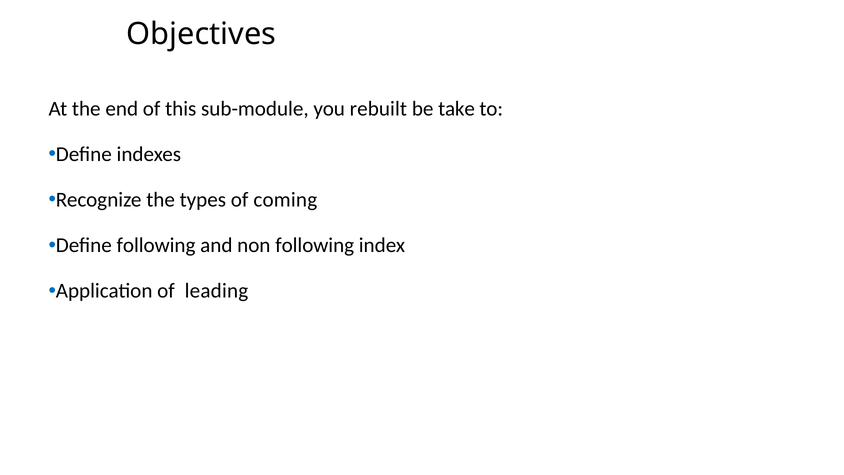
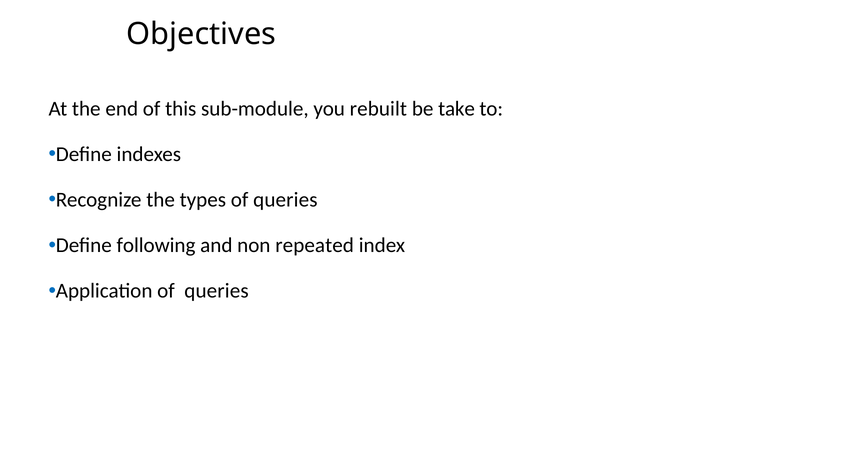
types of coming: coming -> queries (285, 200)
non following: following -> repeated (315, 245)
Application of leading: leading -> queries (216, 291)
